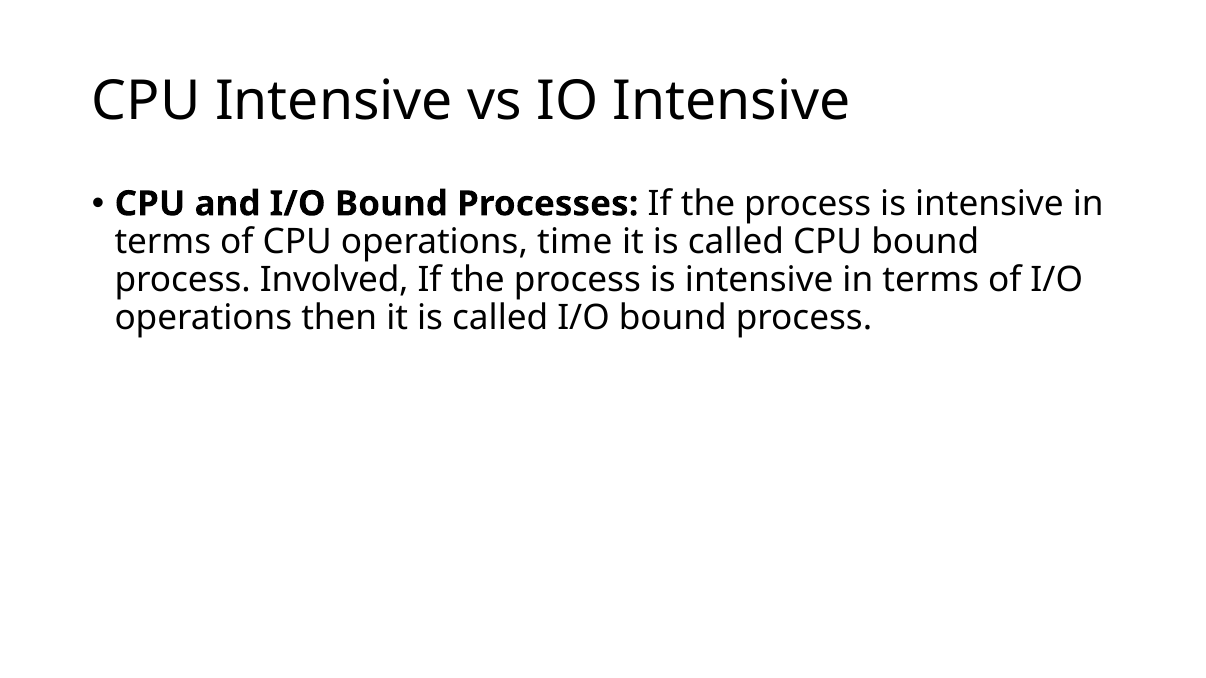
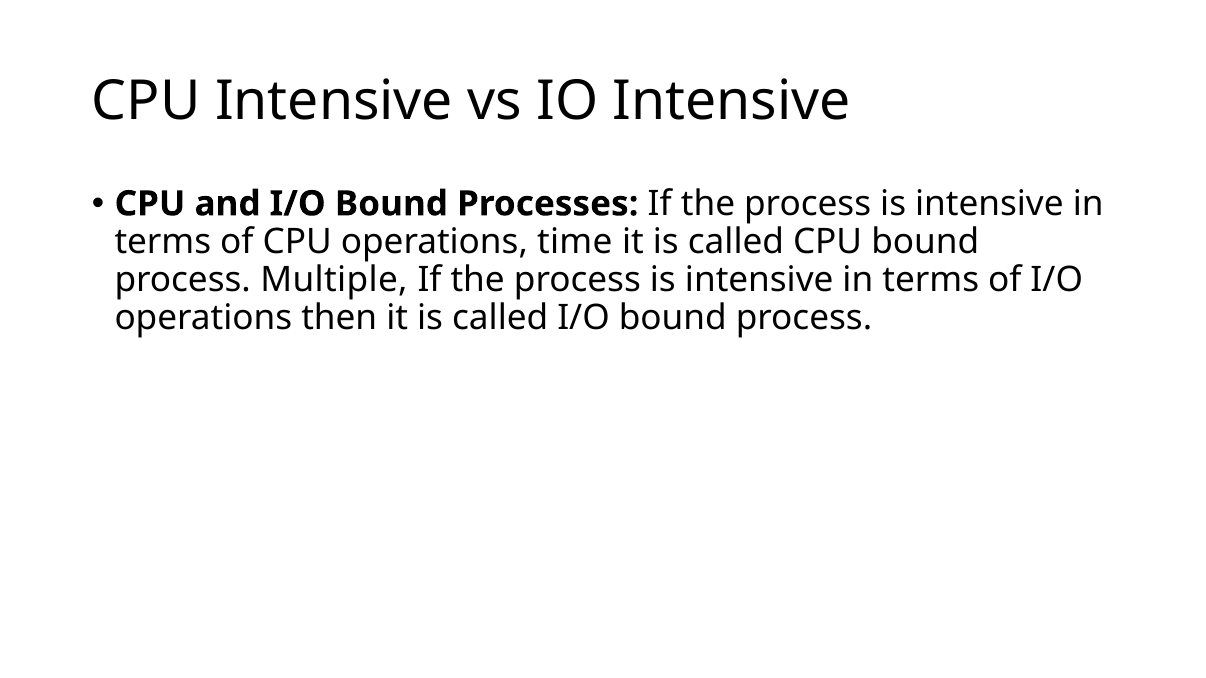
Involved: Involved -> Multiple (334, 280)
